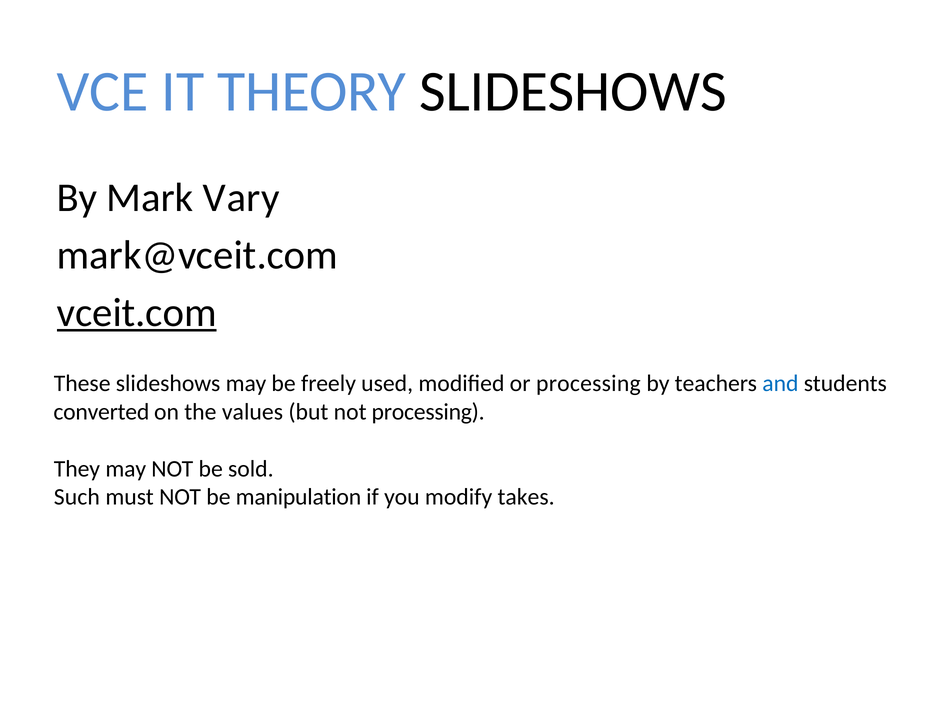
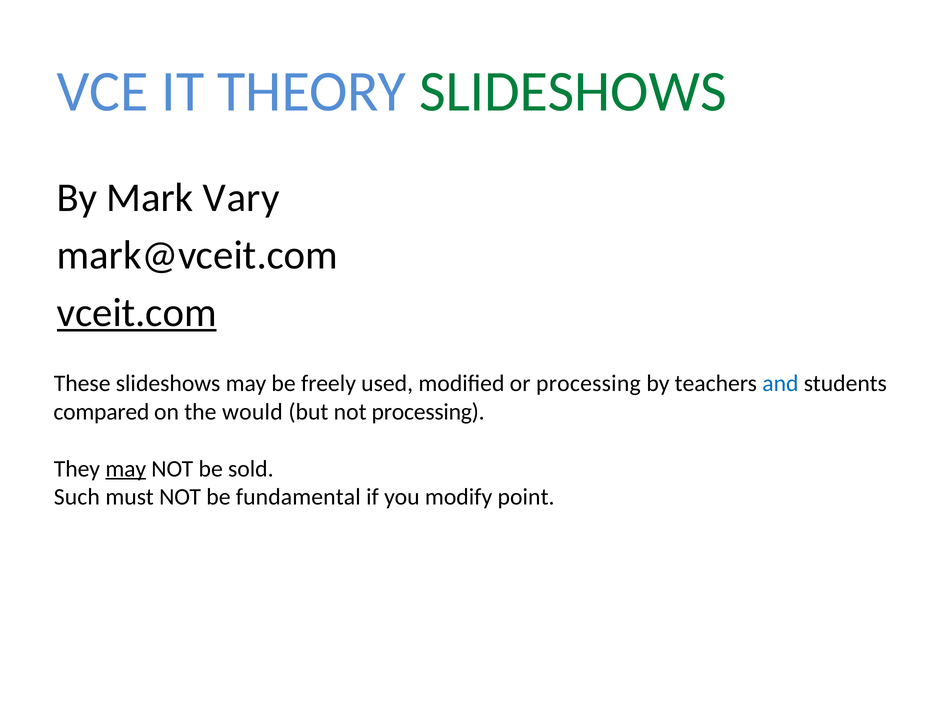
SLIDESHOWS colour: black -> green (573, 92)
converted: converted -> compared (101, 412)
values: values -> would (252, 412)
may underline: none -> present (126, 469)
manipulation: manipulation -> fundamental (298, 497)
takes: takes -> point (526, 497)
